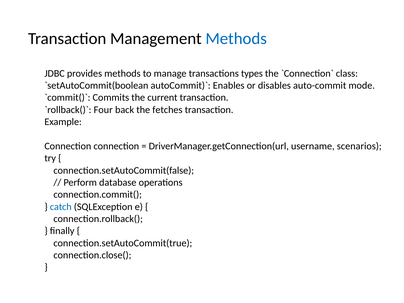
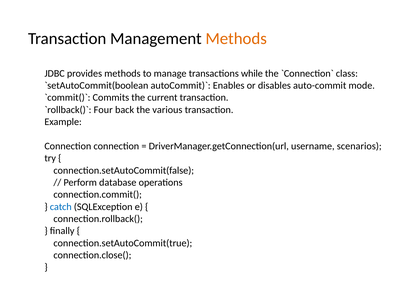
Methods colour: blue -> orange (236, 39)
types: types -> while (252, 73)
fetches: fetches -> various (167, 110)
